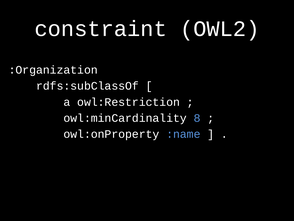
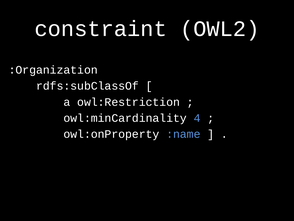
8: 8 -> 4 (197, 118)
